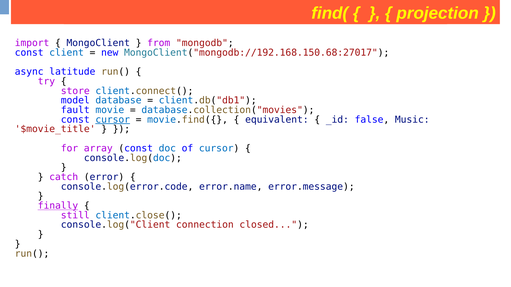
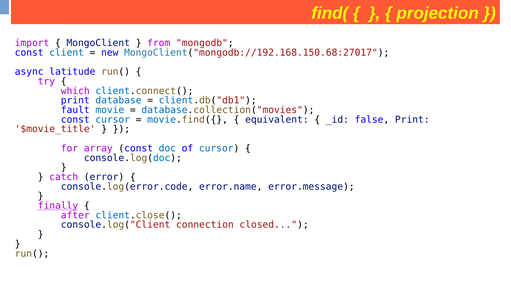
store: store -> which (75, 91)
model: model -> print (75, 101)
cursor underline: present -> none (113, 120)
false Music: Music -> Print (412, 120)
still: still -> after (75, 216)
